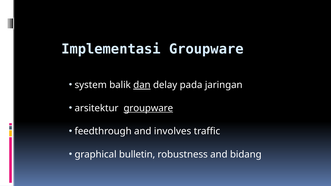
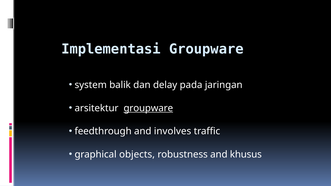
dan underline: present -> none (142, 85)
bulletin: bulletin -> objects (137, 155)
bidang: bidang -> khusus (246, 155)
